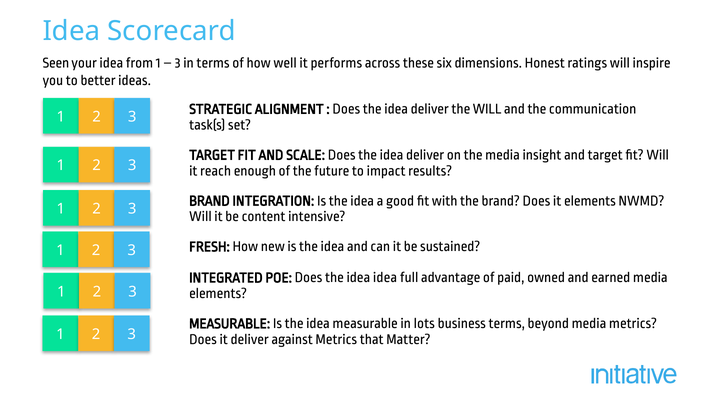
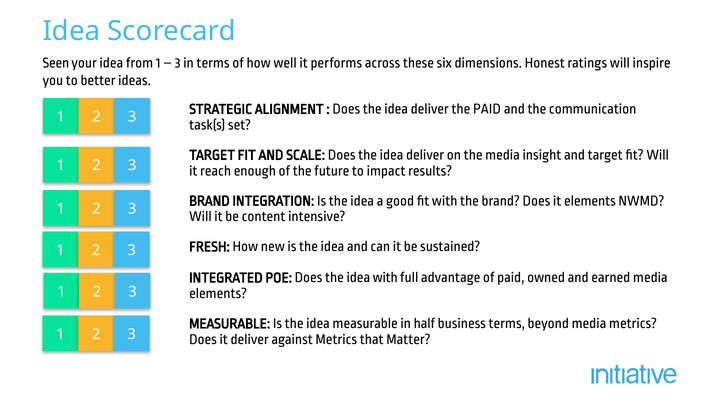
the WILL: WILL -> PAID (487, 109)
idea idea: idea -> with (385, 278)
lots: lots -> half (424, 323)
